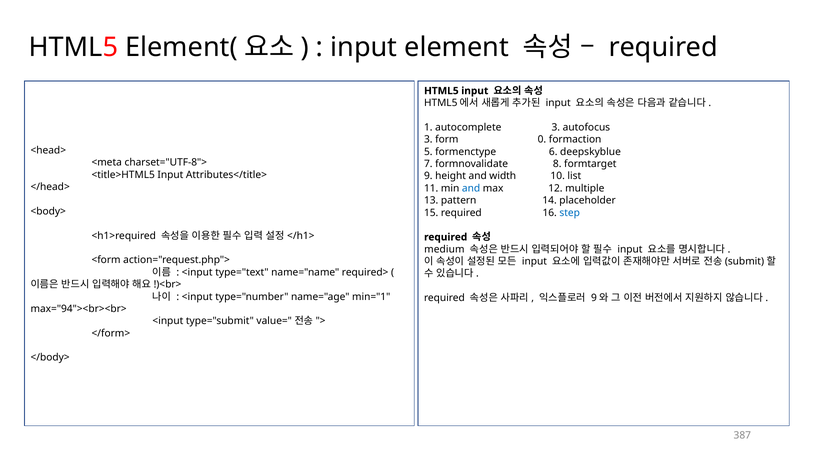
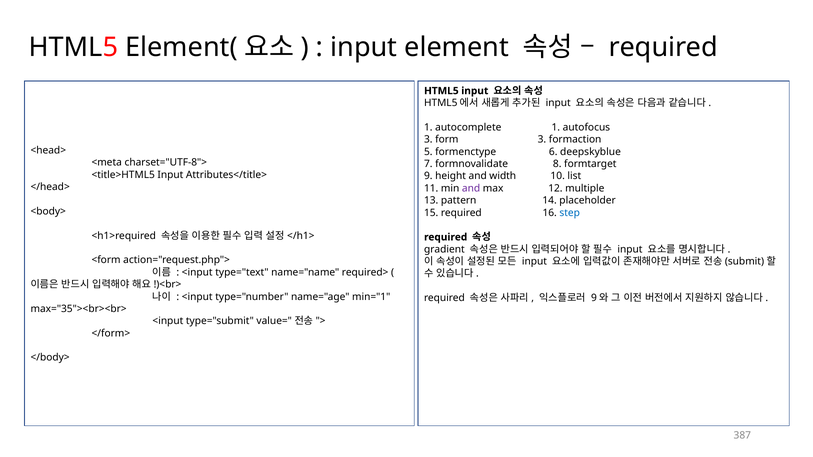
autocomplete 3: 3 -> 1 (556, 127)
form 0: 0 -> 3 (542, 140)
and colour: blue -> purple (471, 188)
medium: medium -> gradient (444, 249)
max="94"><br><br>: max="94"><br><br> -> max="35"><br><br> (79, 309)
